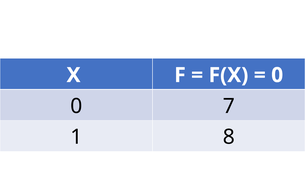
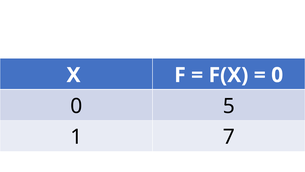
7: 7 -> 5 (229, 106)
8: 8 -> 7 (229, 137)
